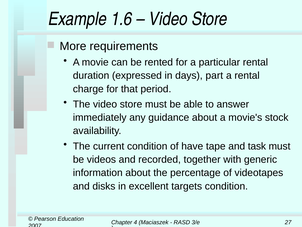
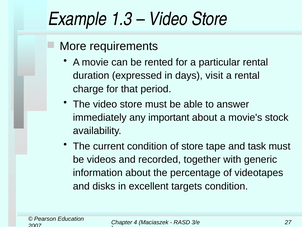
1.6: 1.6 -> 1.3 (122, 19)
part: part -> visit (214, 75)
guidance: guidance -> important (169, 117)
of have: have -> store (192, 146)
